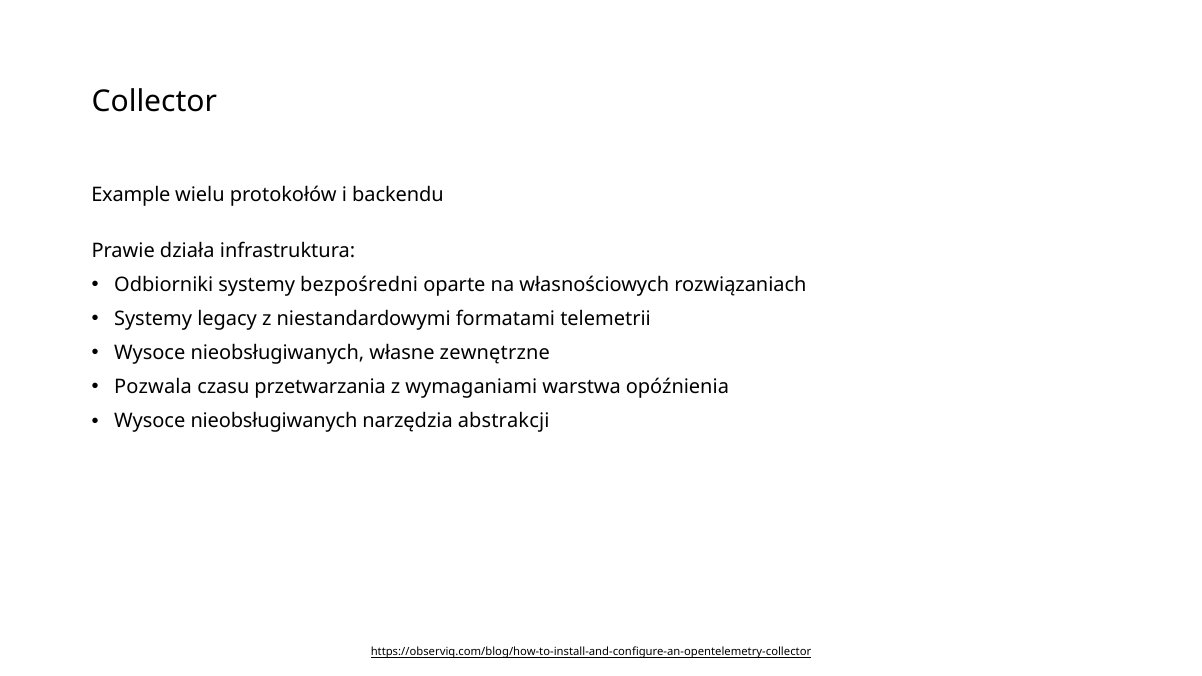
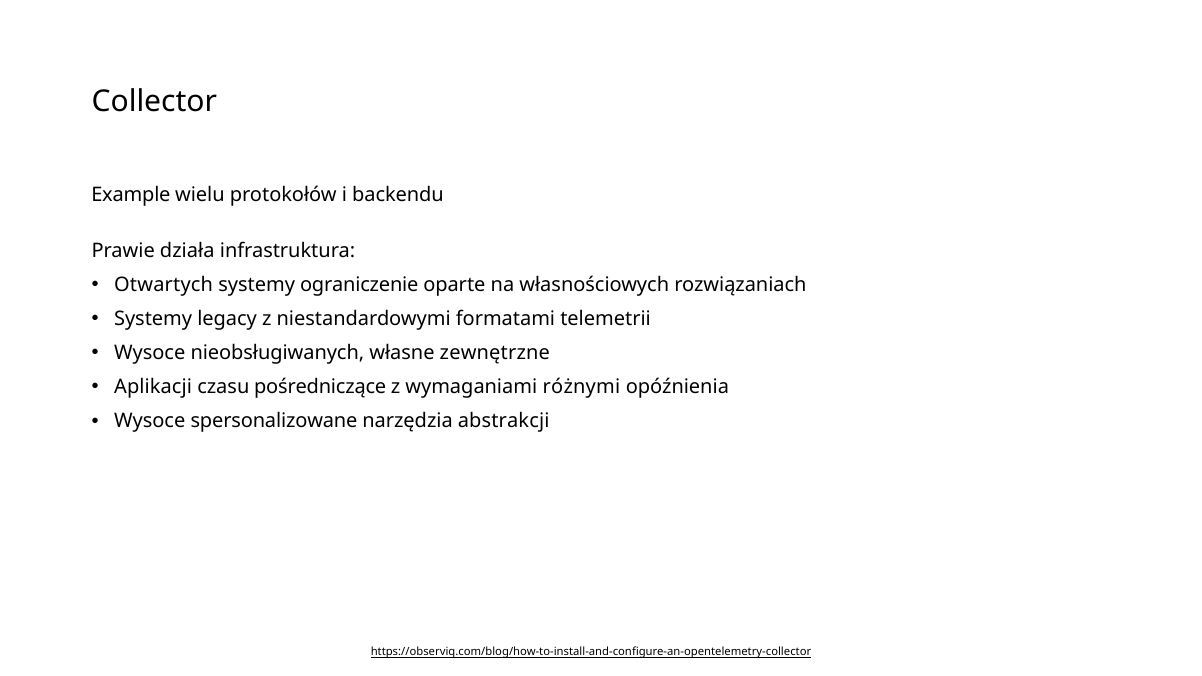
Odbiorniki: Odbiorniki -> Otwartych (164, 285)
bezpośredni: bezpośredni -> ograniczenie (359, 285)
Pozwala: Pozwala -> Aplikacji (153, 387)
przetwarzania: przetwarzania -> pośredniczące (320, 387)
warstwa: warstwa -> różnymi (581, 387)
nieobsługiwanych: nieobsługiwanych -> spersonalizowane (274, 421)
